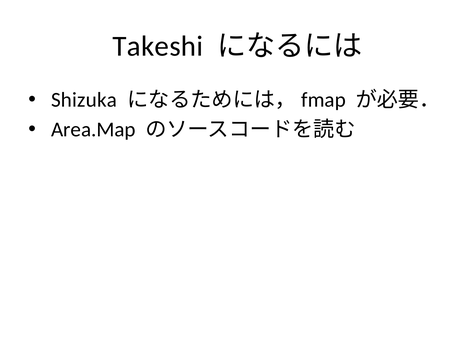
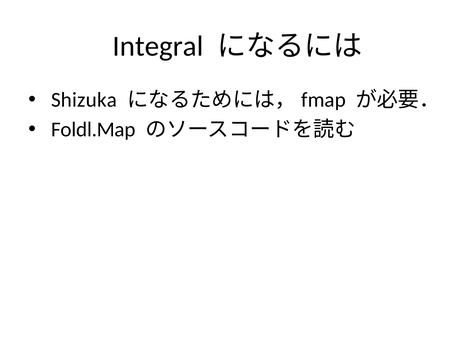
Takeshi: Takeshi -> Integral (158, 46)
Area.Map: Area.Map -> Foldl.Map (93, 129)
